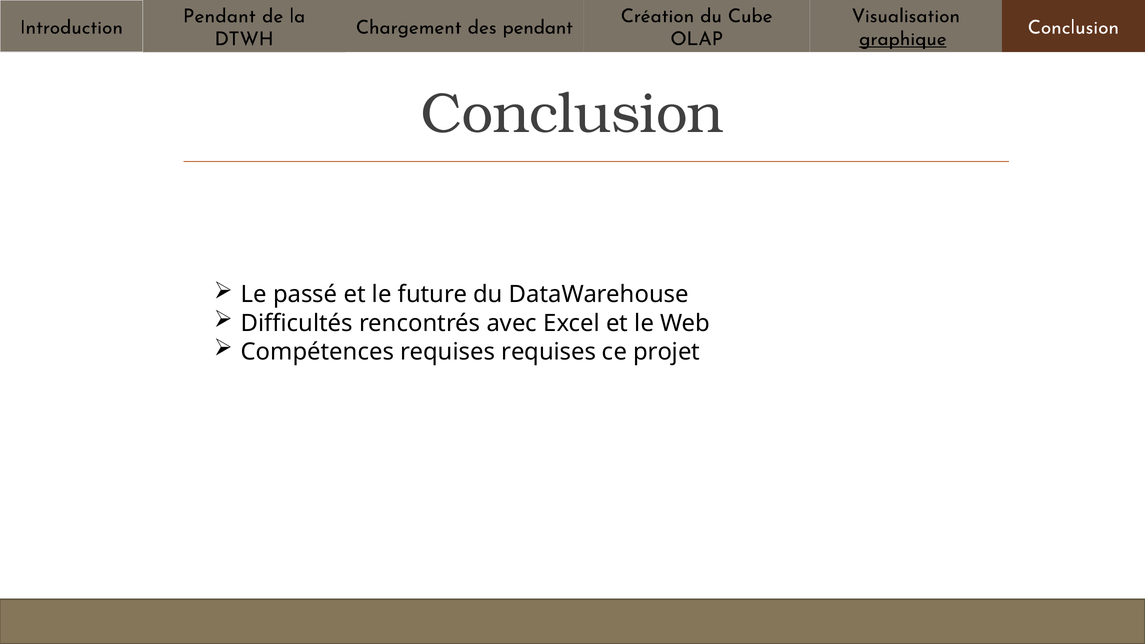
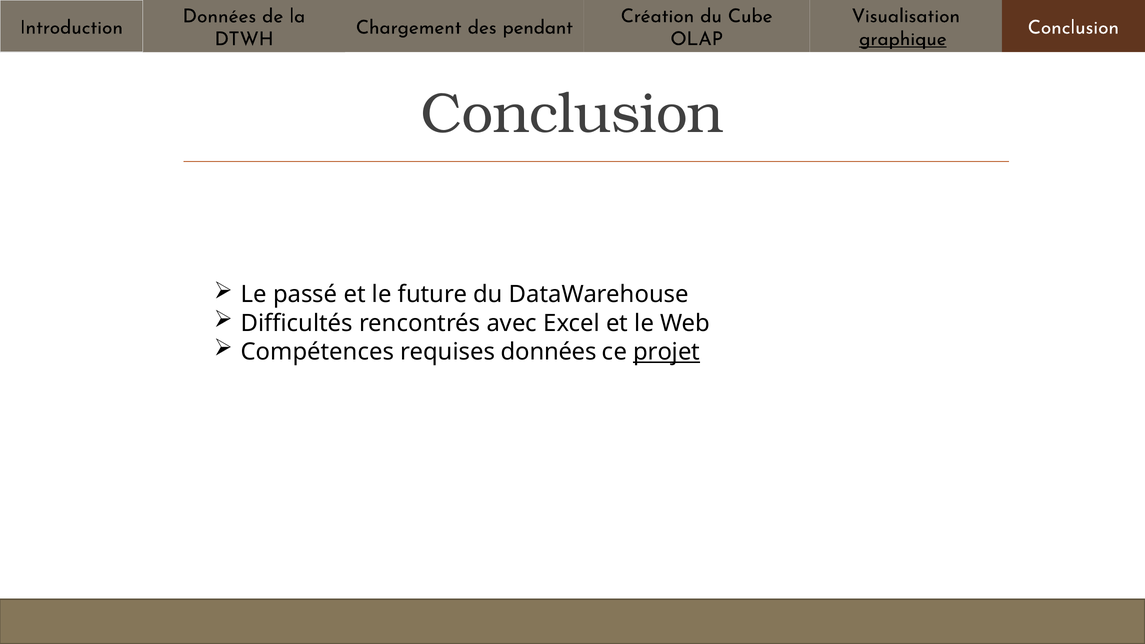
Pendant: Pendant -> Données (219, 16)
requises requises: requises -> données (549, 352)
projet underline: none -> present (667, 352)
